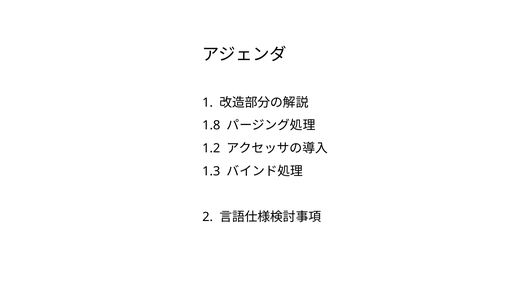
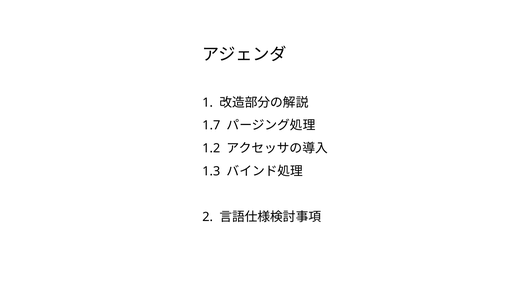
1.8: 1.8 -> 1.7 (211, 126)
